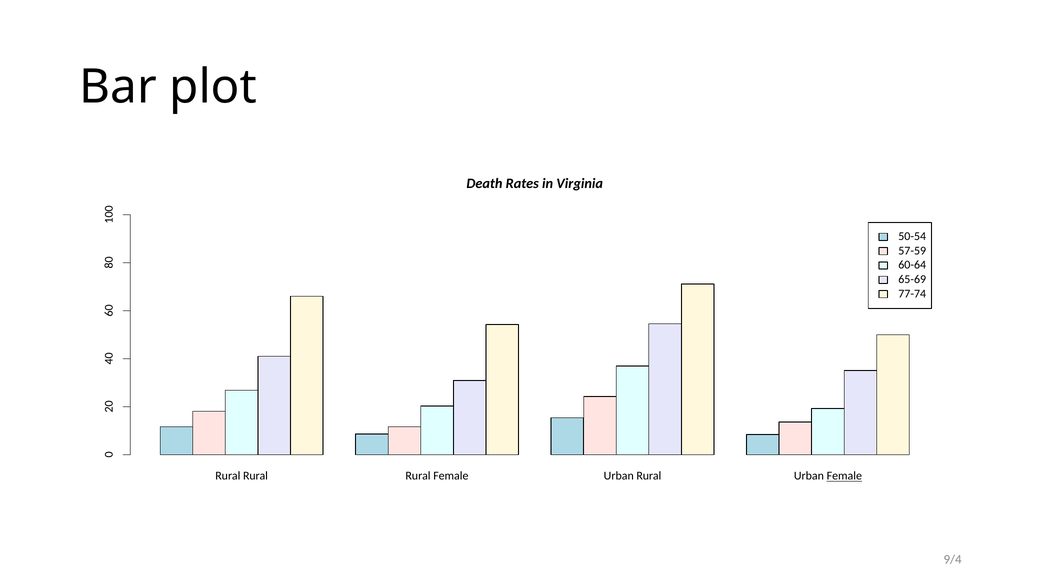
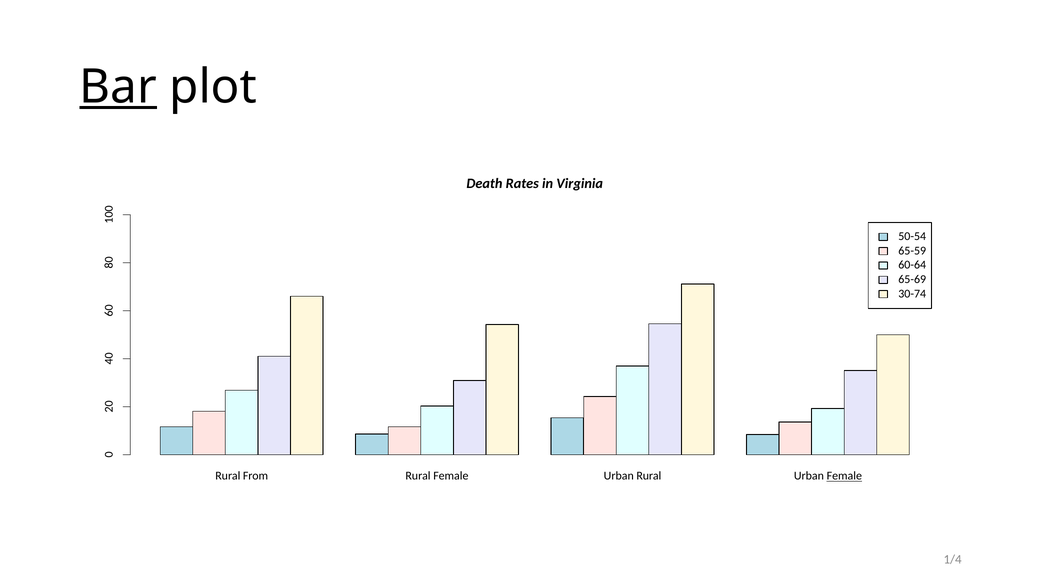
Bar underline: none -> present (118, 87)
57-59: 57-59 -> 65-59 (912, 250)
77-74: 77-74 -> 30-74 (912, 293)
Rural: Rural -> From (256, 476)
9/4: 9/4 -> 1/4 (953, 559)
